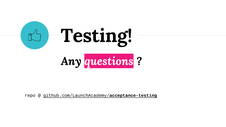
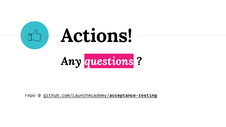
Testing: Testing -> Actions (96, 36)
